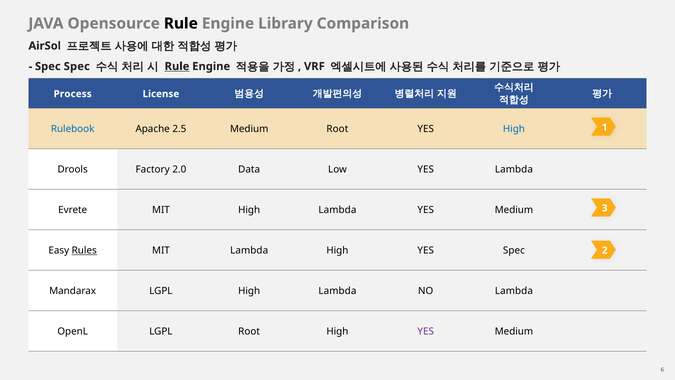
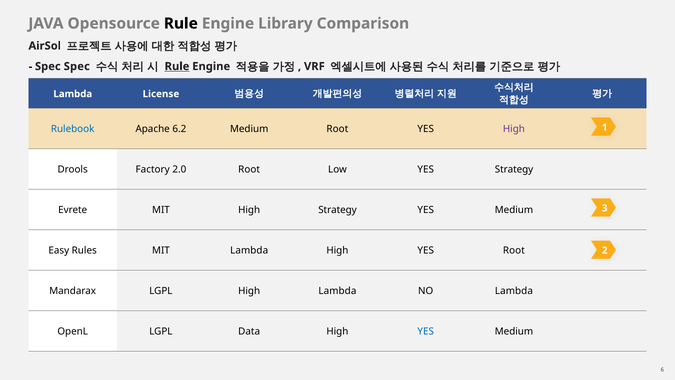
Process: Process -> Lambda (73, 94)
2.5: 2.5 -> 6.2 (179, 129)
High colour: blue -> purple (514, 129)
2.0 Data: Data -> Root (249, 169)
YES Lambda: Lambda -> Strategy (514, 169)
MIT High Lambda: Lambda -> Strategy (337, 210)
Rules underline: present -> none (84, 250)
YES Spec: Spec -> Root (514, 250)
LGPL Root: Root -> Data (249, 331)
YES colour: purple -> blue (426, 331)
